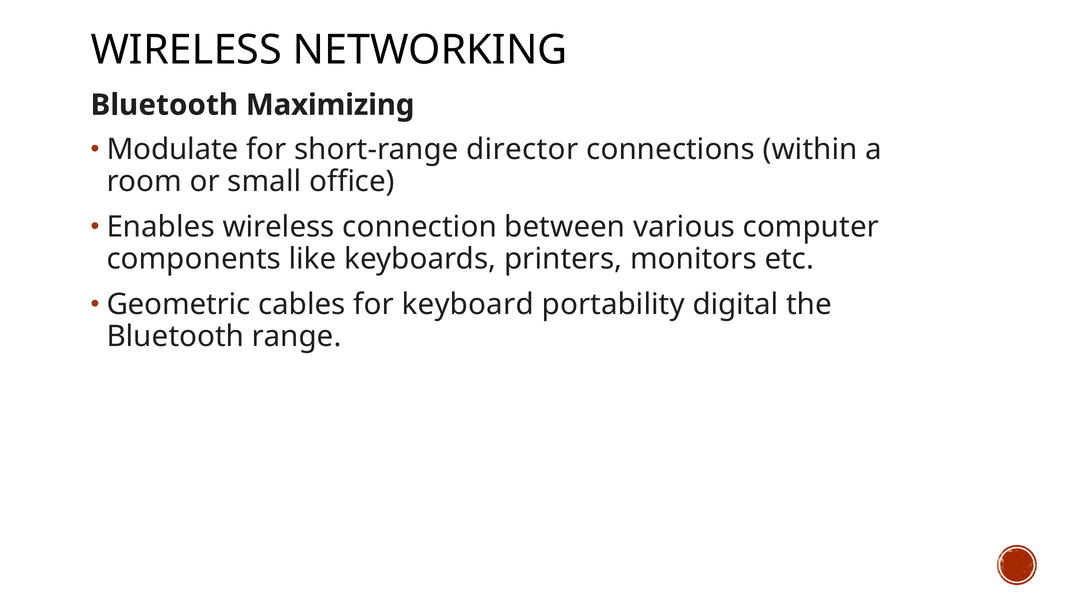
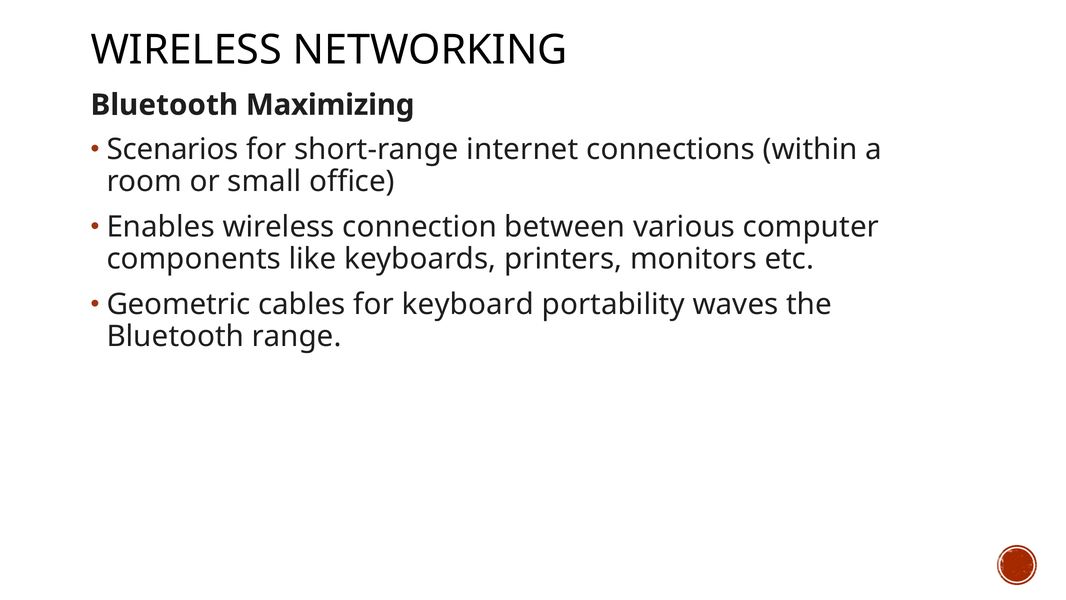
Modulate: Modulate -> Scenarios (173, 150)
director: director -> internet (522, 150)
digital: digital -> waves (736, 304)
